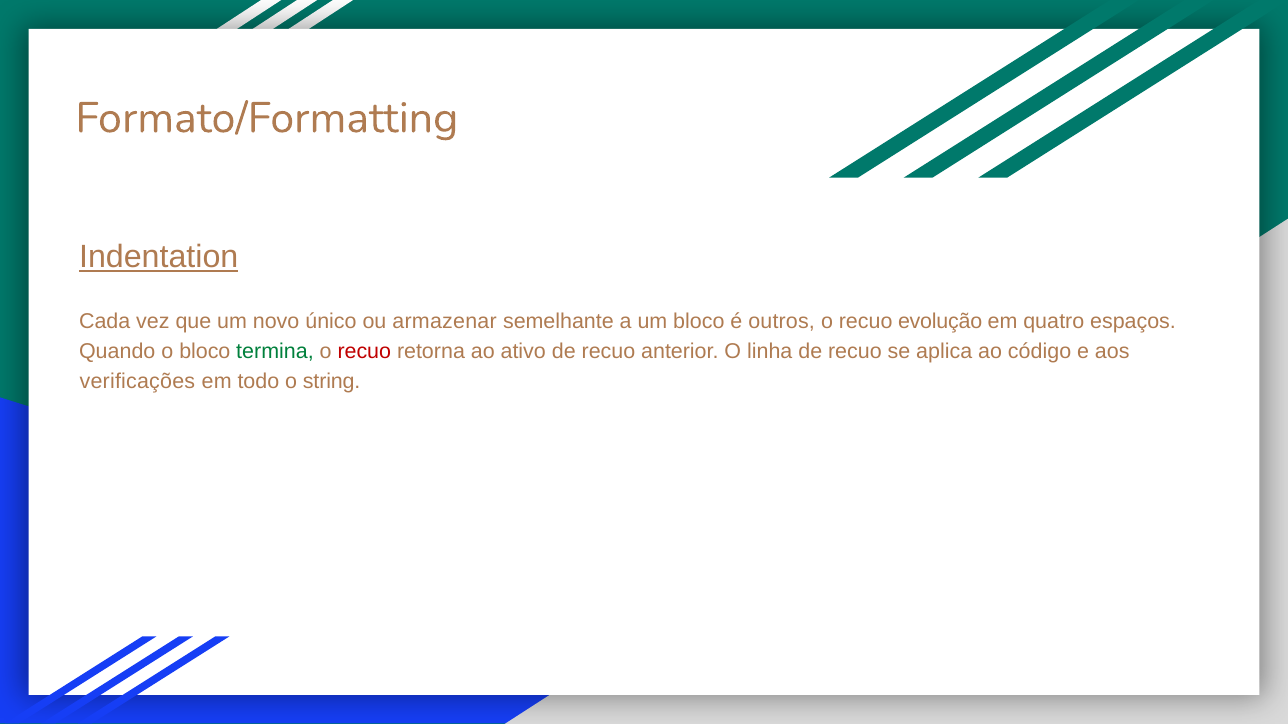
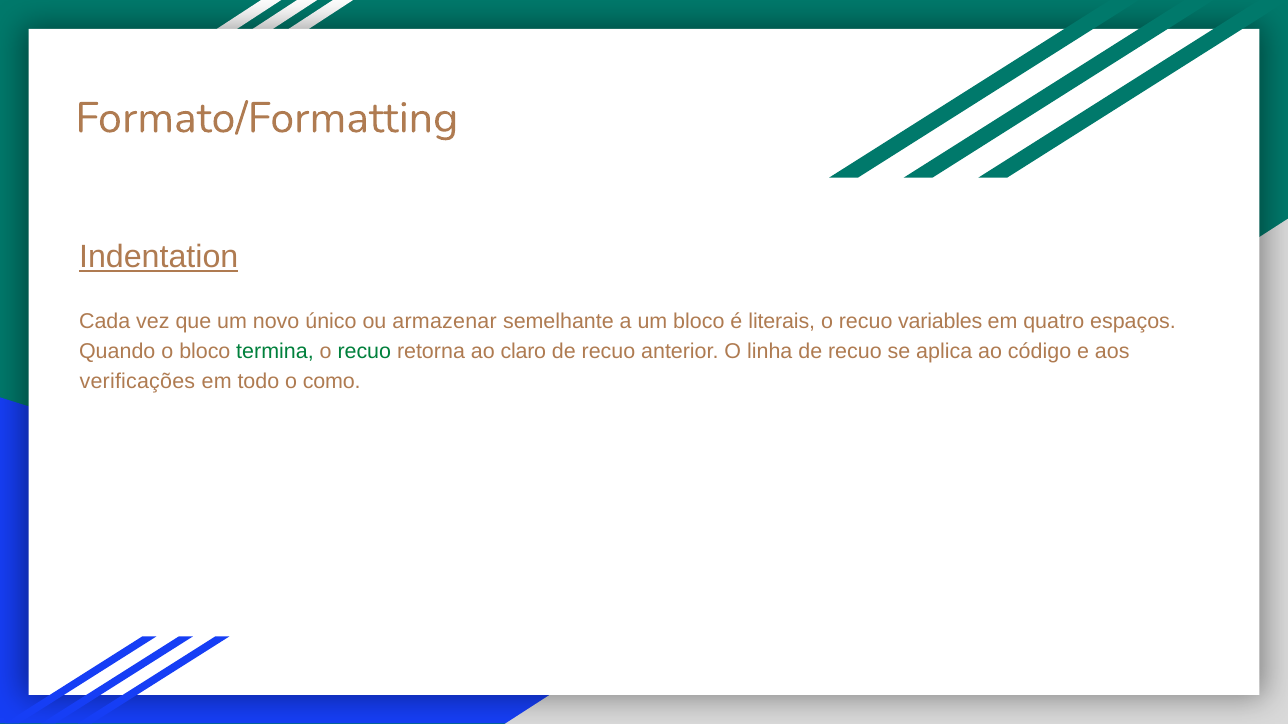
outros: outros -> literais (782, 322)
evolução: evolução -> variables (940, 322)
recuo colour: red -> green (364, 352)
ativo: ativo -> claro (523, 352)
string: string -> como (332, 381)
